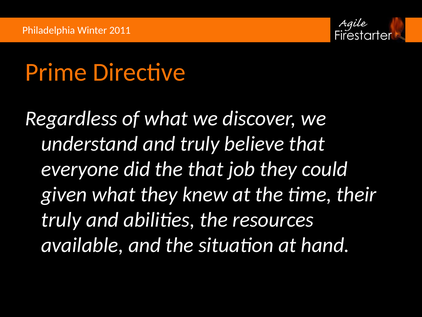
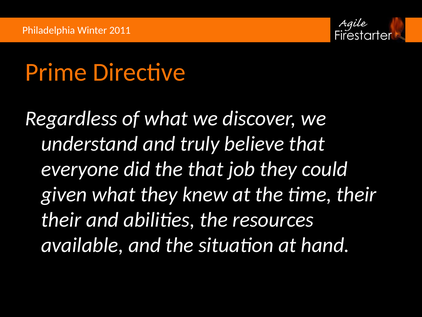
truly: truly -> their (61, 219)
